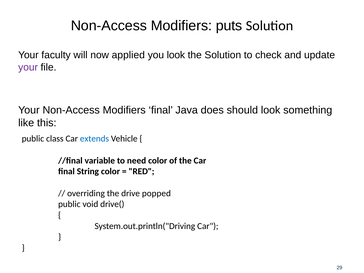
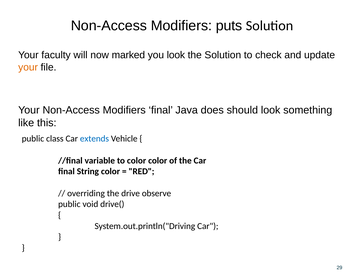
applied: applied -> marked (128, 55)
your colour: purple -> orange (28, 67)
to need: need -> color (137, 161)
popped: popped -> observe (157, 193)
